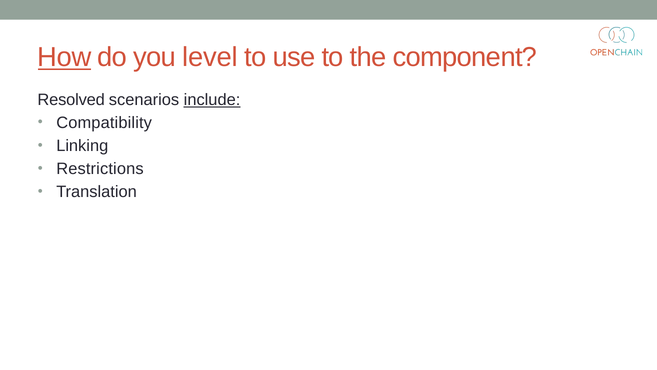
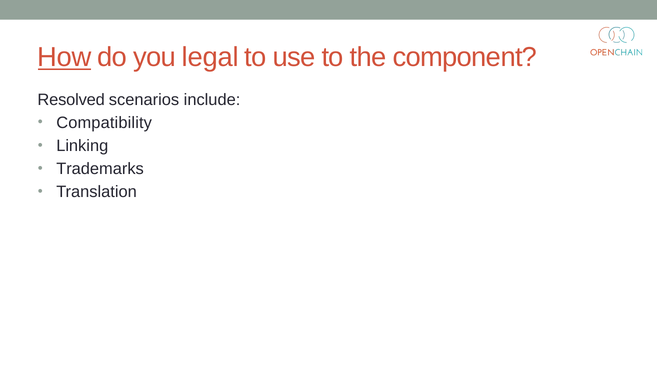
level: level -> legal (210, 57)
include underline: present -> none (212, 100)
Restrictions: Restrictions -> Trademarks (100, 169)
